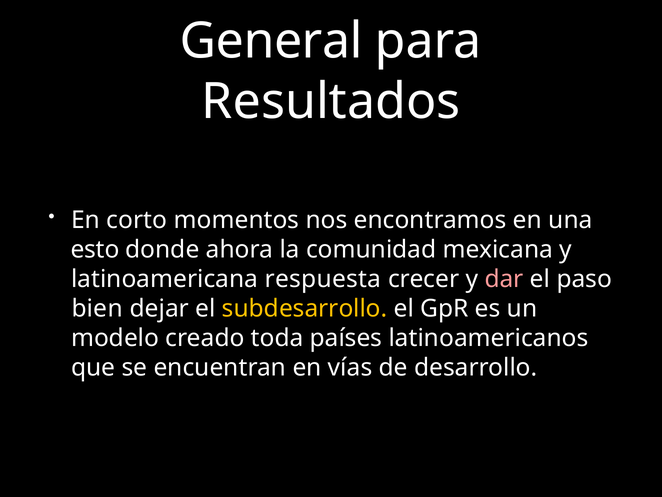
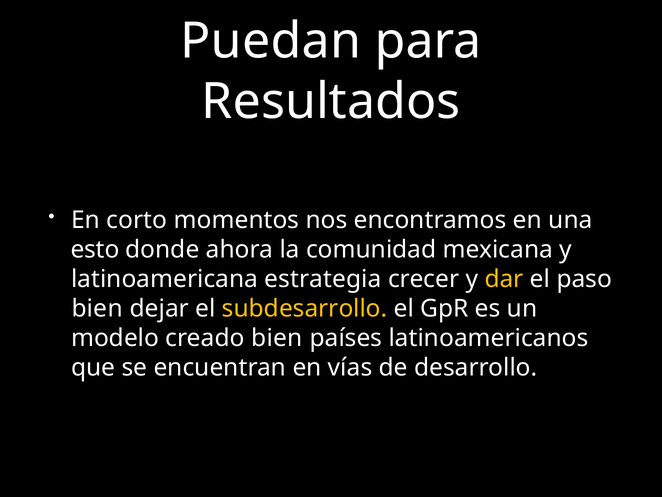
General: General -> Puedan (271, 41)
respuesta: respuesta -> estrategia (323, 279)
dar colour: pink -> yellow (504, 279)
creado toda: toda -> bien (277, 338)
